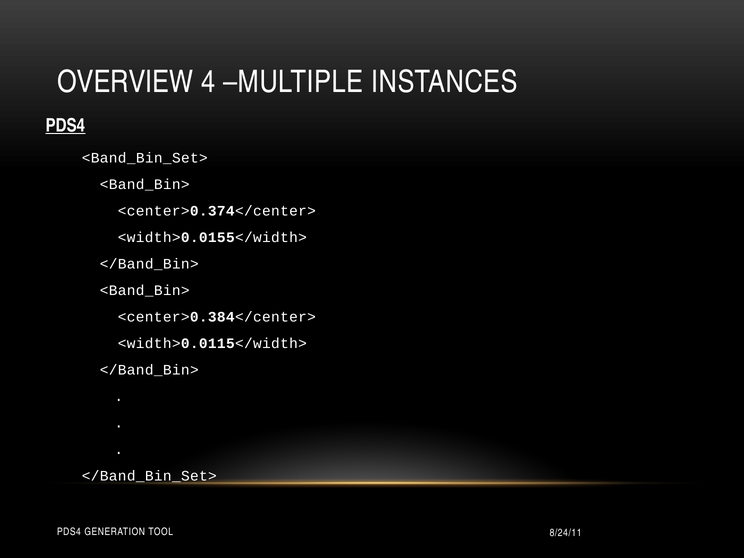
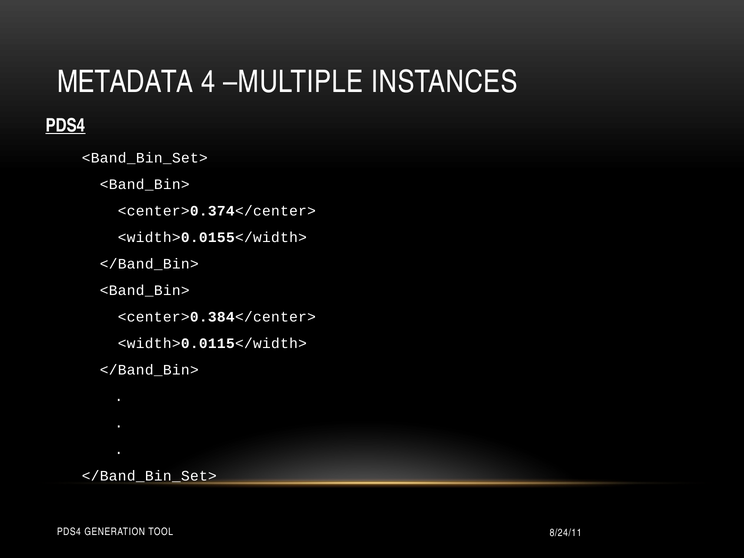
OVERVIEW: OVERVIEW -> METADATA (125, 82)
